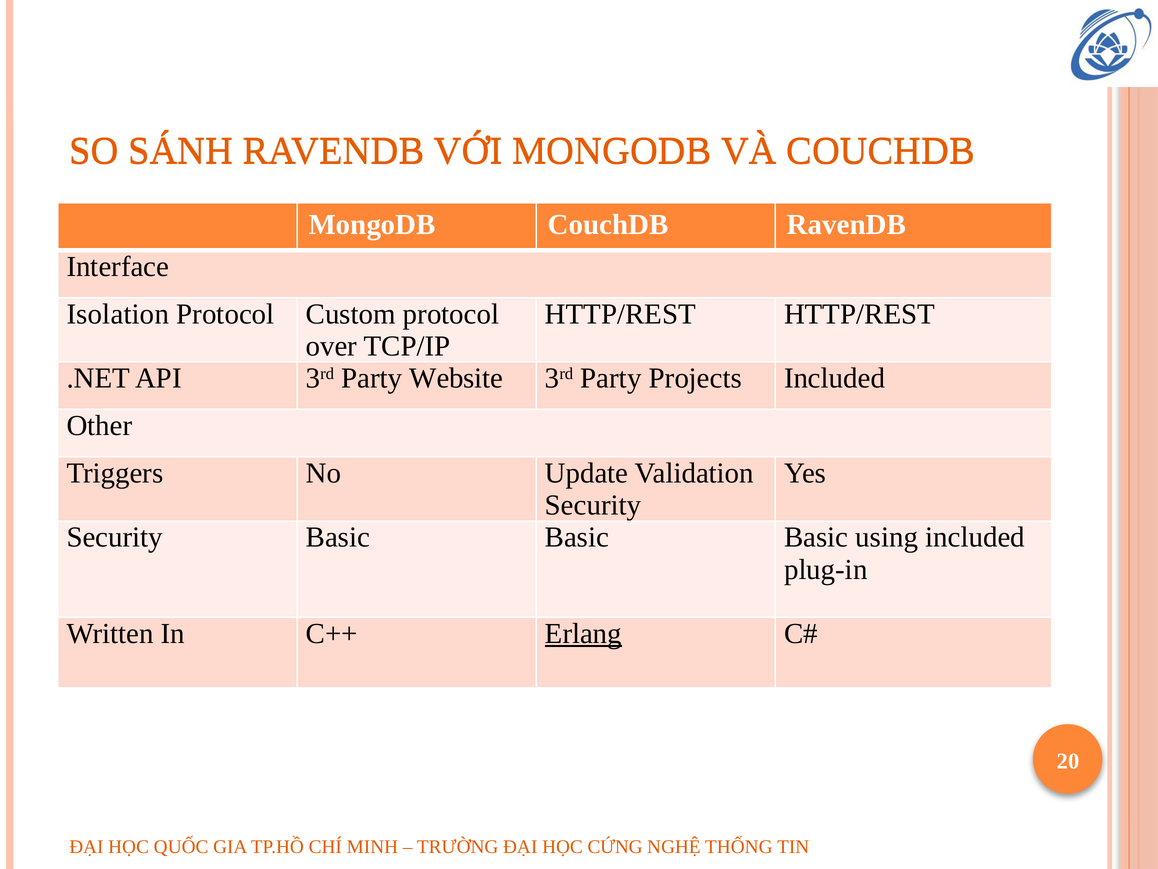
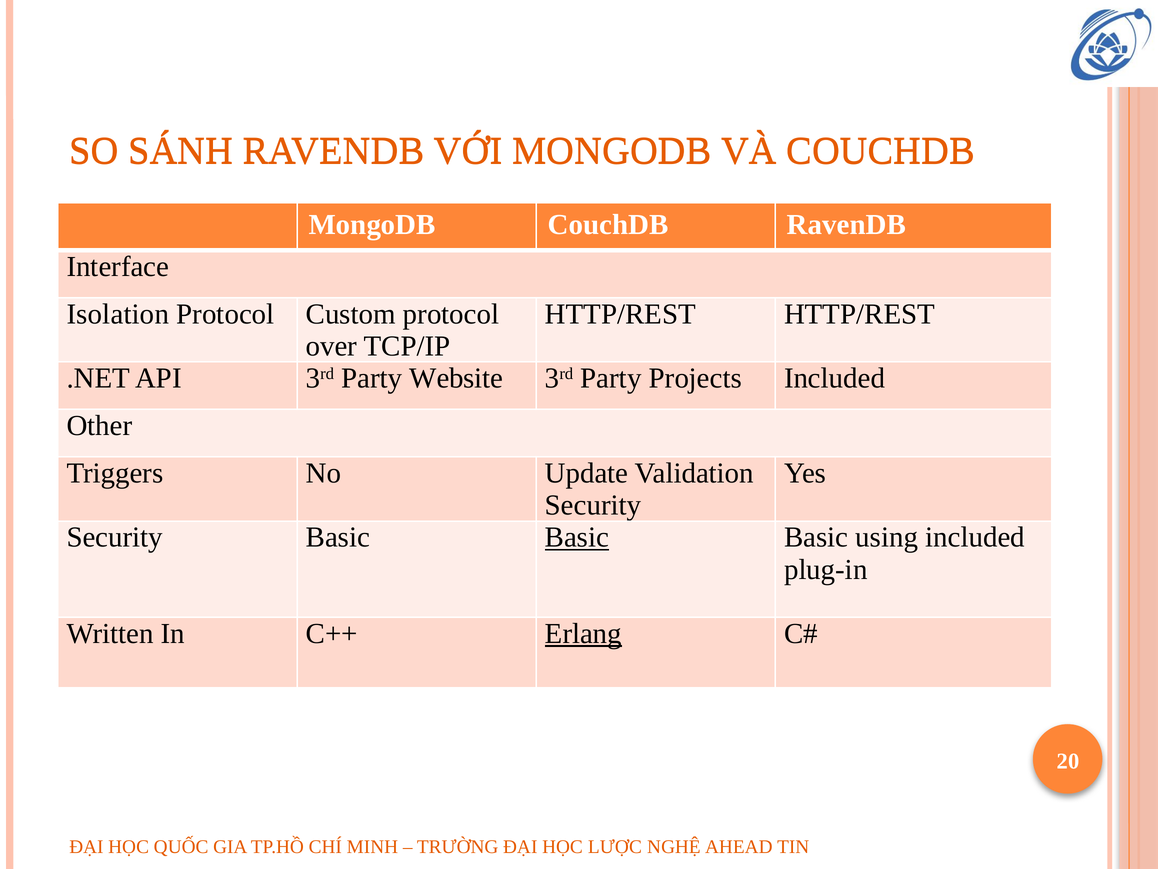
Basic underline: none -> present (577, 537)
CỨNG: CỨNG -> LƯỢC (615, 847)
THỐNG: THỐNG -> AHEAD (739, 847)
